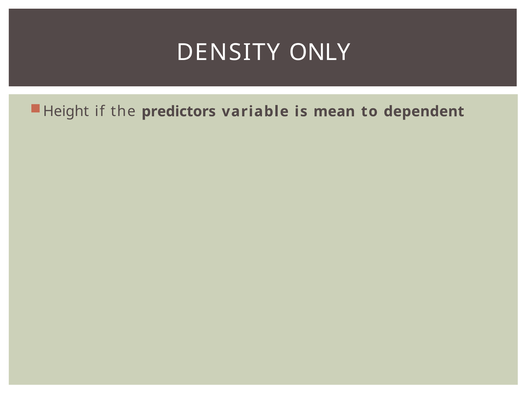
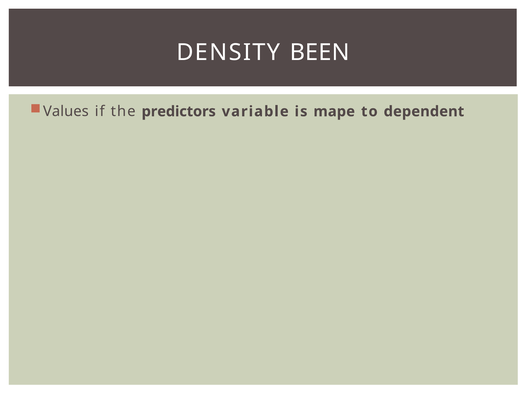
ONLY: ONLY -> BEEN (320, 53)
Height: Height -> Values (66, 112)
mean: mean -> mape (334, 112)
